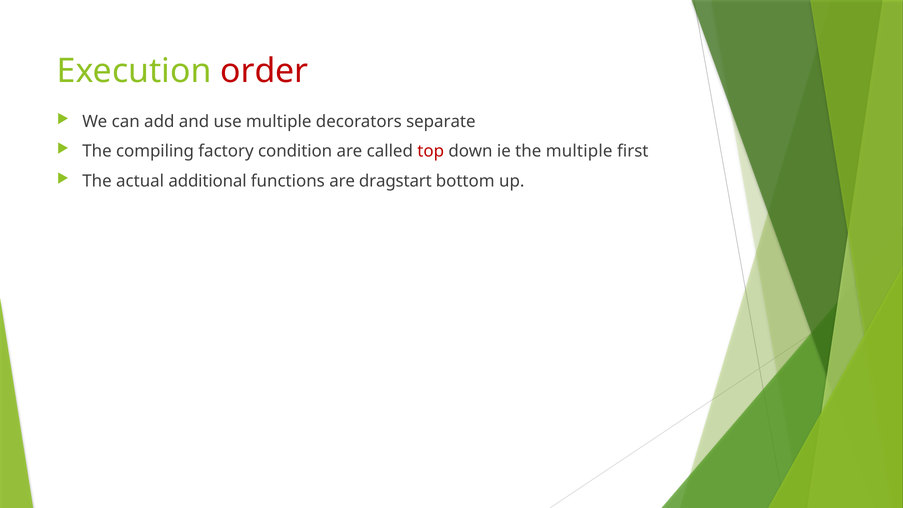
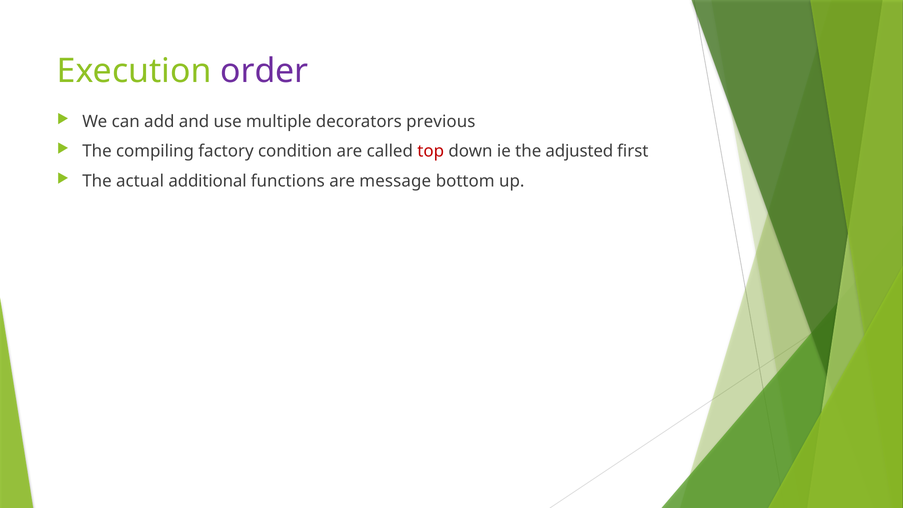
order colour: red -> purple (264, 71)
separate: separate -> previous (441, 122)
the multiple: multiple -> adjusted (579, 151)
dragstart: dragstart -> message (395, 181)
